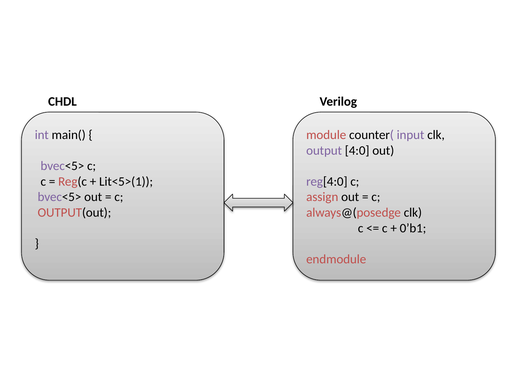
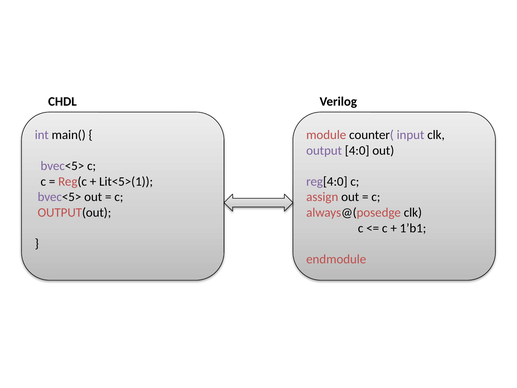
0’b1: 0’b1 -> 1’b1 (413, 228)
